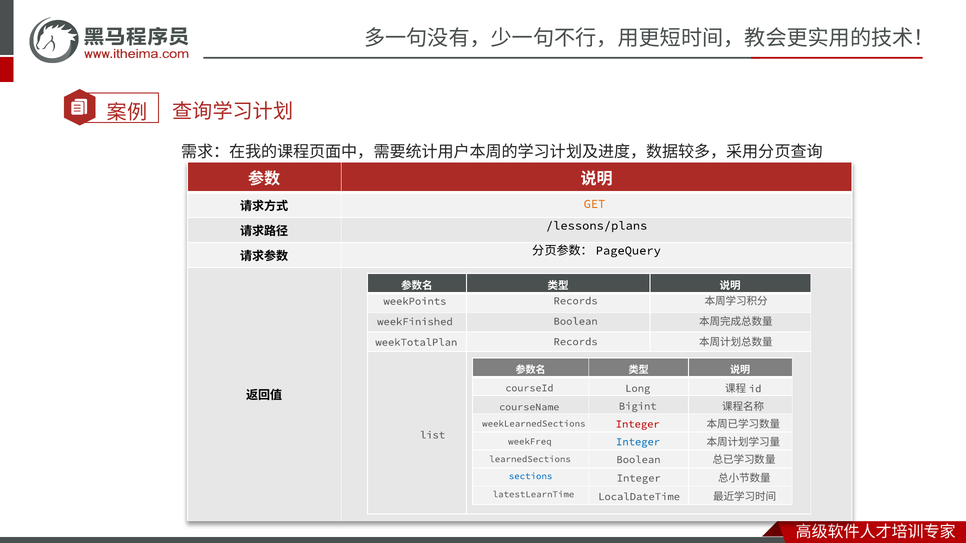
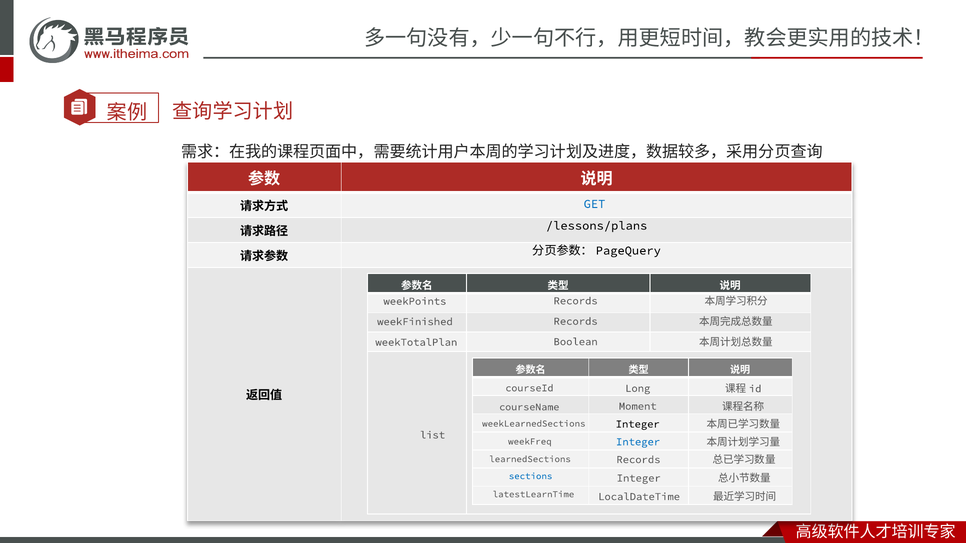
GET colour: orange -> blue (595, 204)
weekFinished Boolean: Boolean -> Records (576, 321)
weekTotalPlan Records: Records -> Boolean (576, 342)
Bigint: Bigint -> Moment (638, 406)
Integer colour: red -> black (638, 424)
learnedSections Boolean: Boolean -> Records (638, 460)
